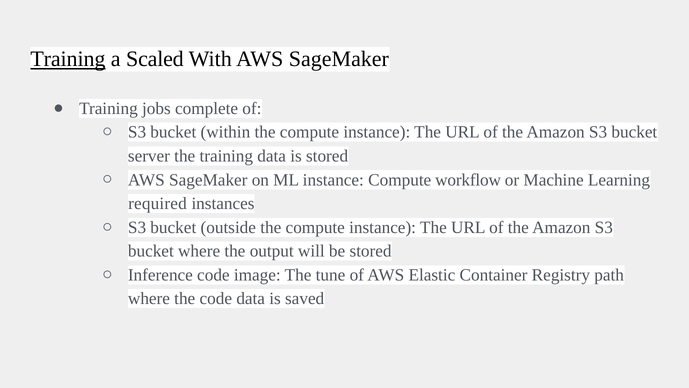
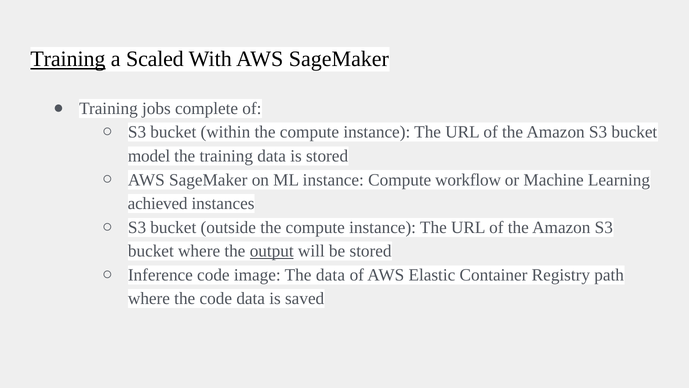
server: server -> model (149, 156)
required: required -> achieved (158, 203)
output underline: none -> present (272, 251)
The tune: tune -> data (330, 275)
